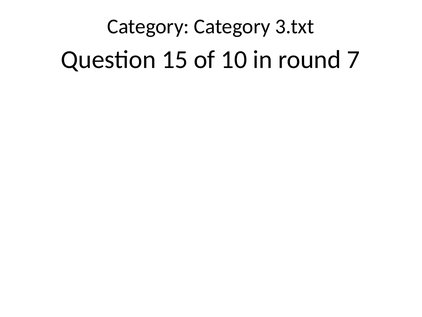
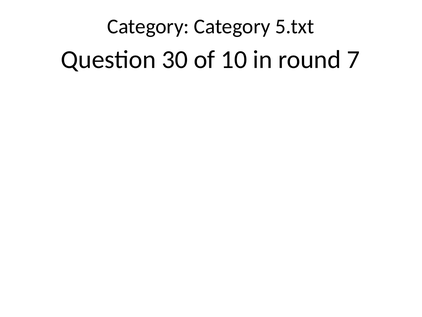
3.txt: 3.txt -> 5.txt (295, 27)
15: 15 -> 30 (175, 60)
